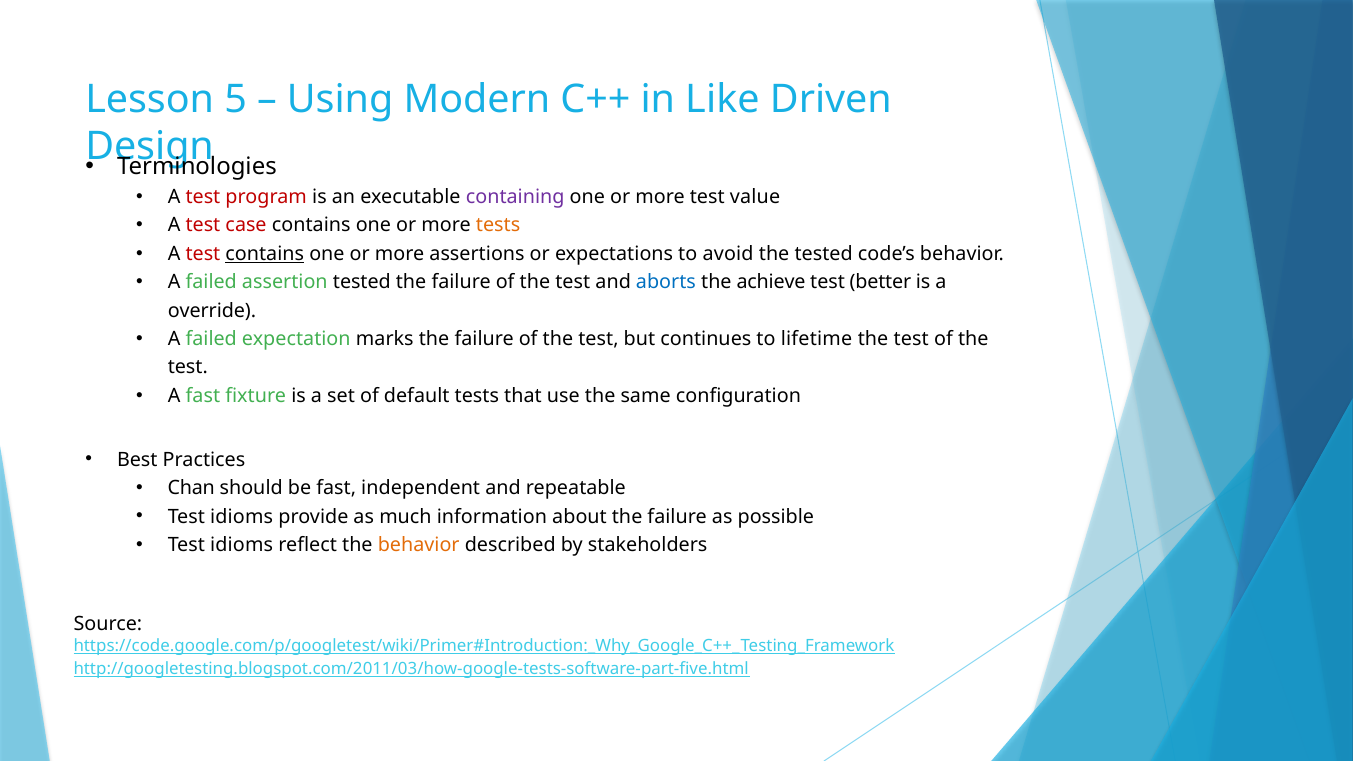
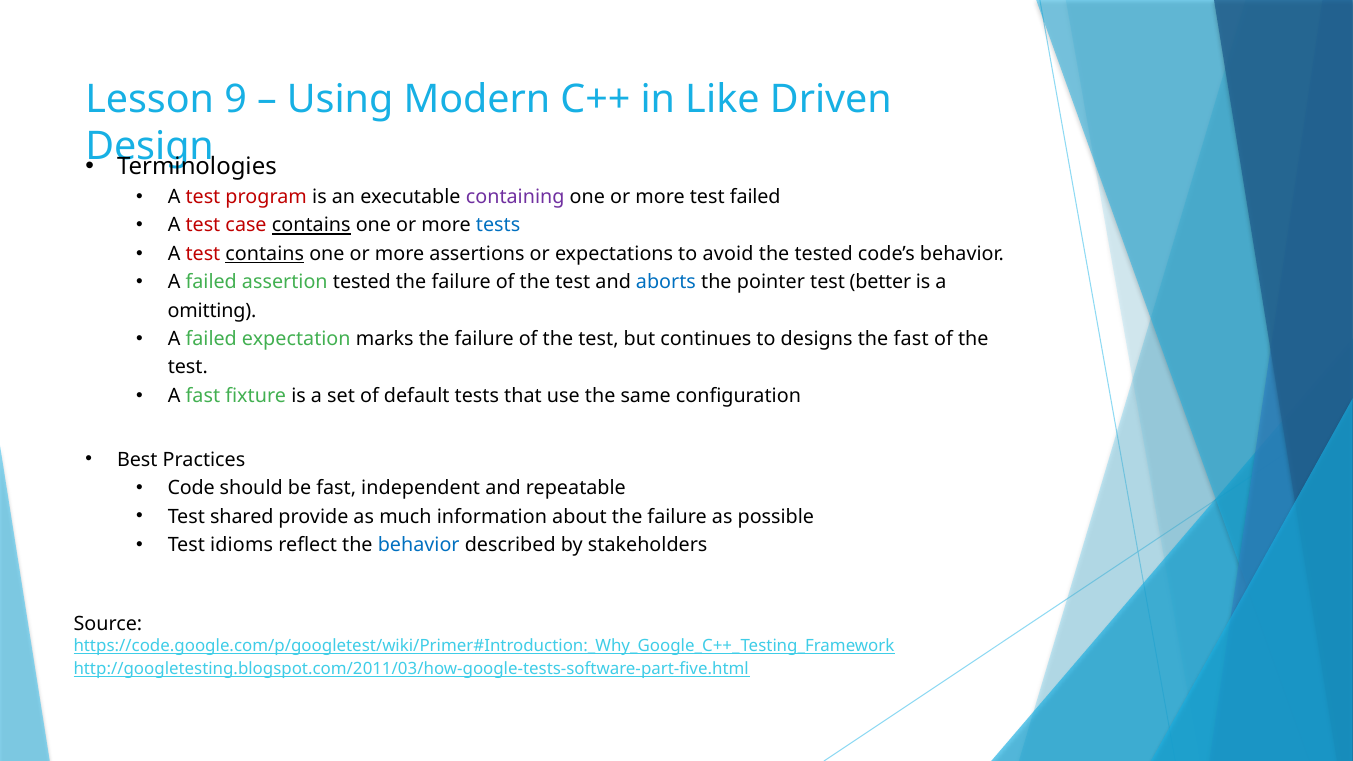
5: 5 -> 9 (236, 99)
test value: value -> failed (755, 197)
contains underline: none -> present (311, 225)
tests colour: orange -> blue (498, 225)
achieve: achieve -> pointer (771, 282)
override: override -> omitting (212, 311)
lifetime: lifetime -> designs (817, 339)
test: test -> fast (911, 339)
Chan: Chan -> Code (191, 488)
idioms: idioms -> shared (242, 517)
behavior colour: orange -> blue (419, 545)
